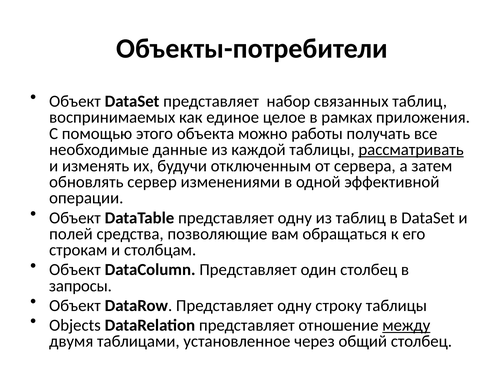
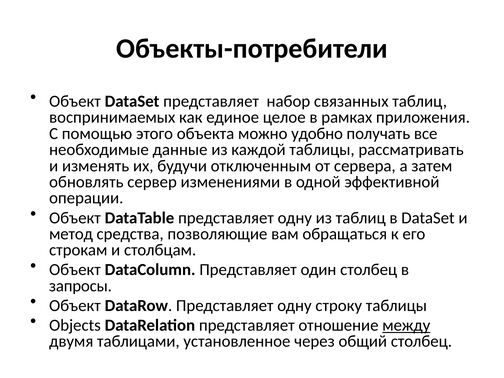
работы: работы -> удобно (317, 134)
рассматривать underline: present -> none (411, 150)
полей: полей -> метод (71, 234)
